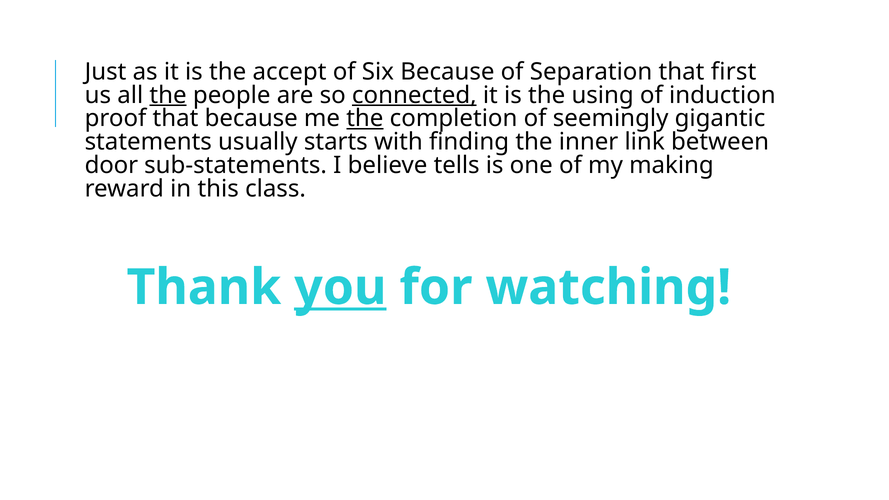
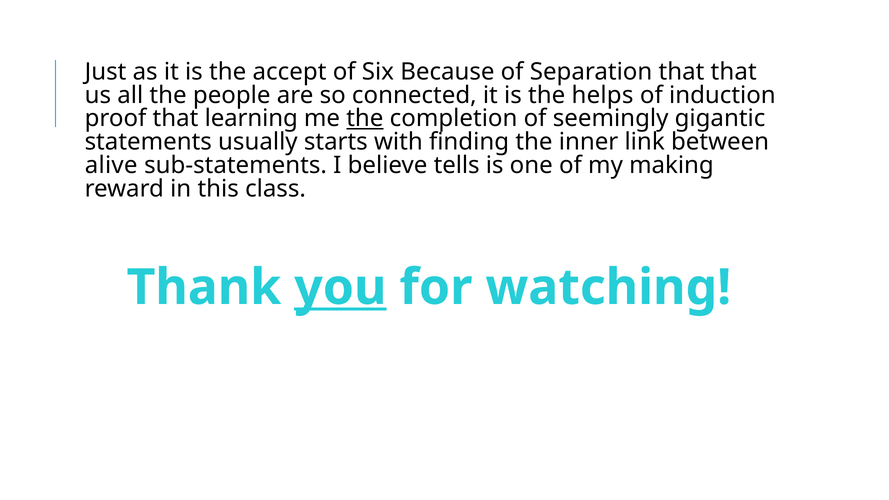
that first: first -> that (734, 72)
the underline: present -> none (168, 95)
connected underline: present -> none (414, 95)
using: using -> helps (602, 95)
that because: because -> learning (251, 119)
door: door -> alive (111, 165)
